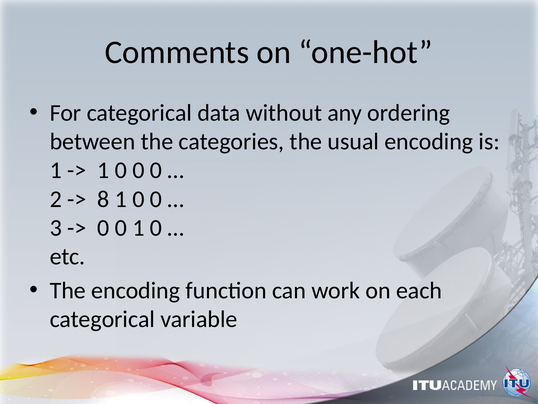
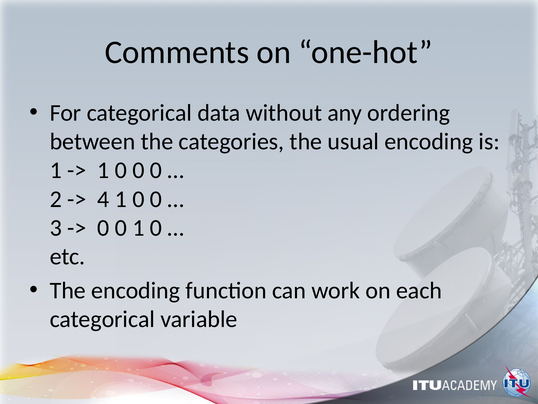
8: 8 -> 4 (103, 199)
